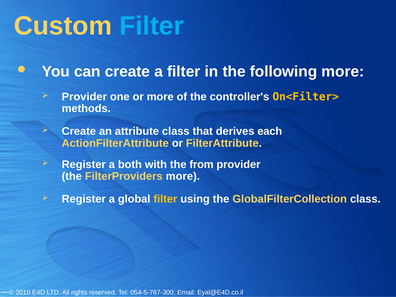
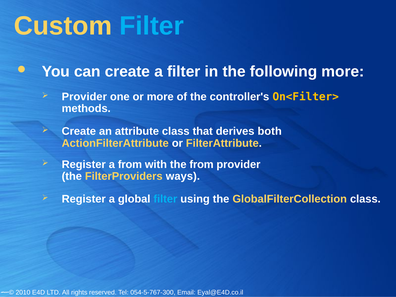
each: each -> both (270, 131)
a both: both -> from (130, 164)
FilterProviders more: more -> ways (183, 176)
filter colour: yellow -> light blue (165, 199)
